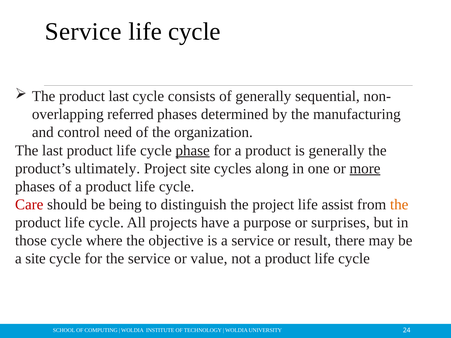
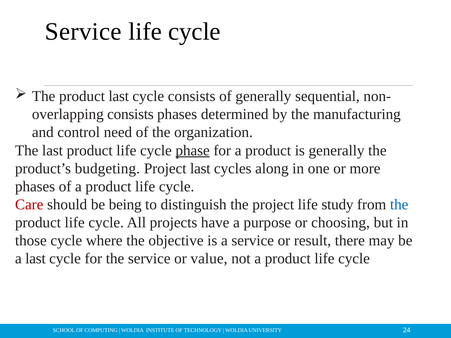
referred: referred -> consists (130, 114)
ultimately: ultimately -> budgeting (107, 169)
Project site: site -> last (200, 169)
more underline: present -> none (365, 169)
assist: assist -> study (338, 205)
the colour: orange -> blue (399, 205)
surprises: surprises -> choosing (341, 223)
a site: site -> last (35, 259)
